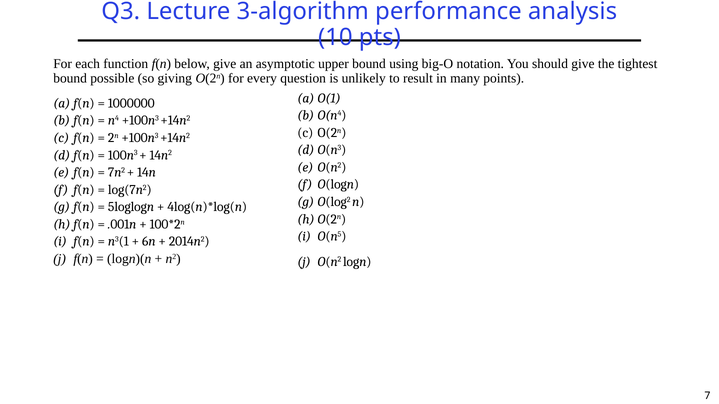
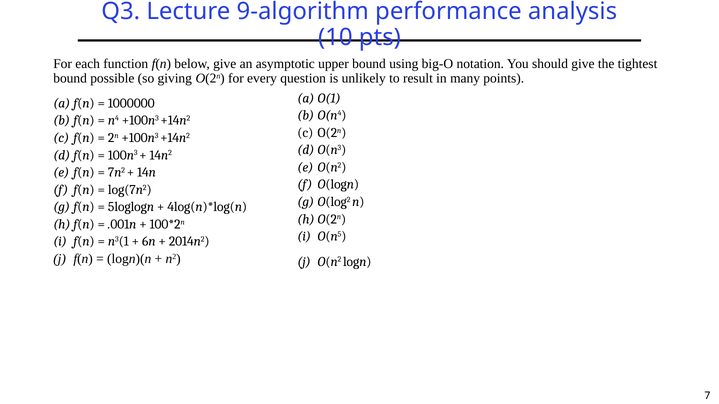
3-algorithm: 3-algorithm -> 9-algorithm (303, 12)
